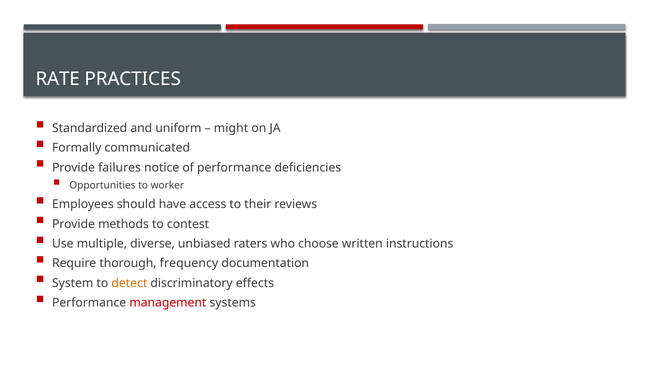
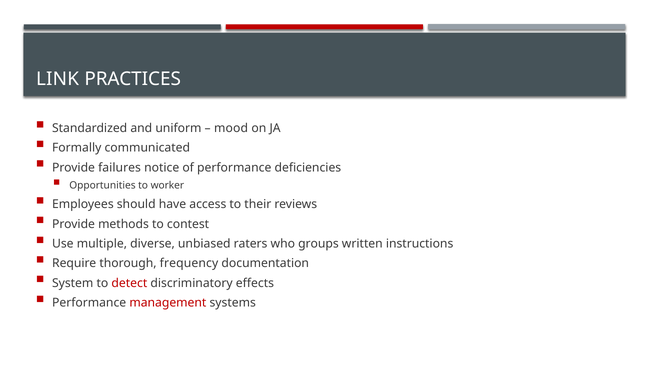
RATE: RATE -> LINK (58, 79)
might: might -> mood (231, 128)
choose: choose -> groups (318, 244)
detect colour: orange -> red (129, 283)
